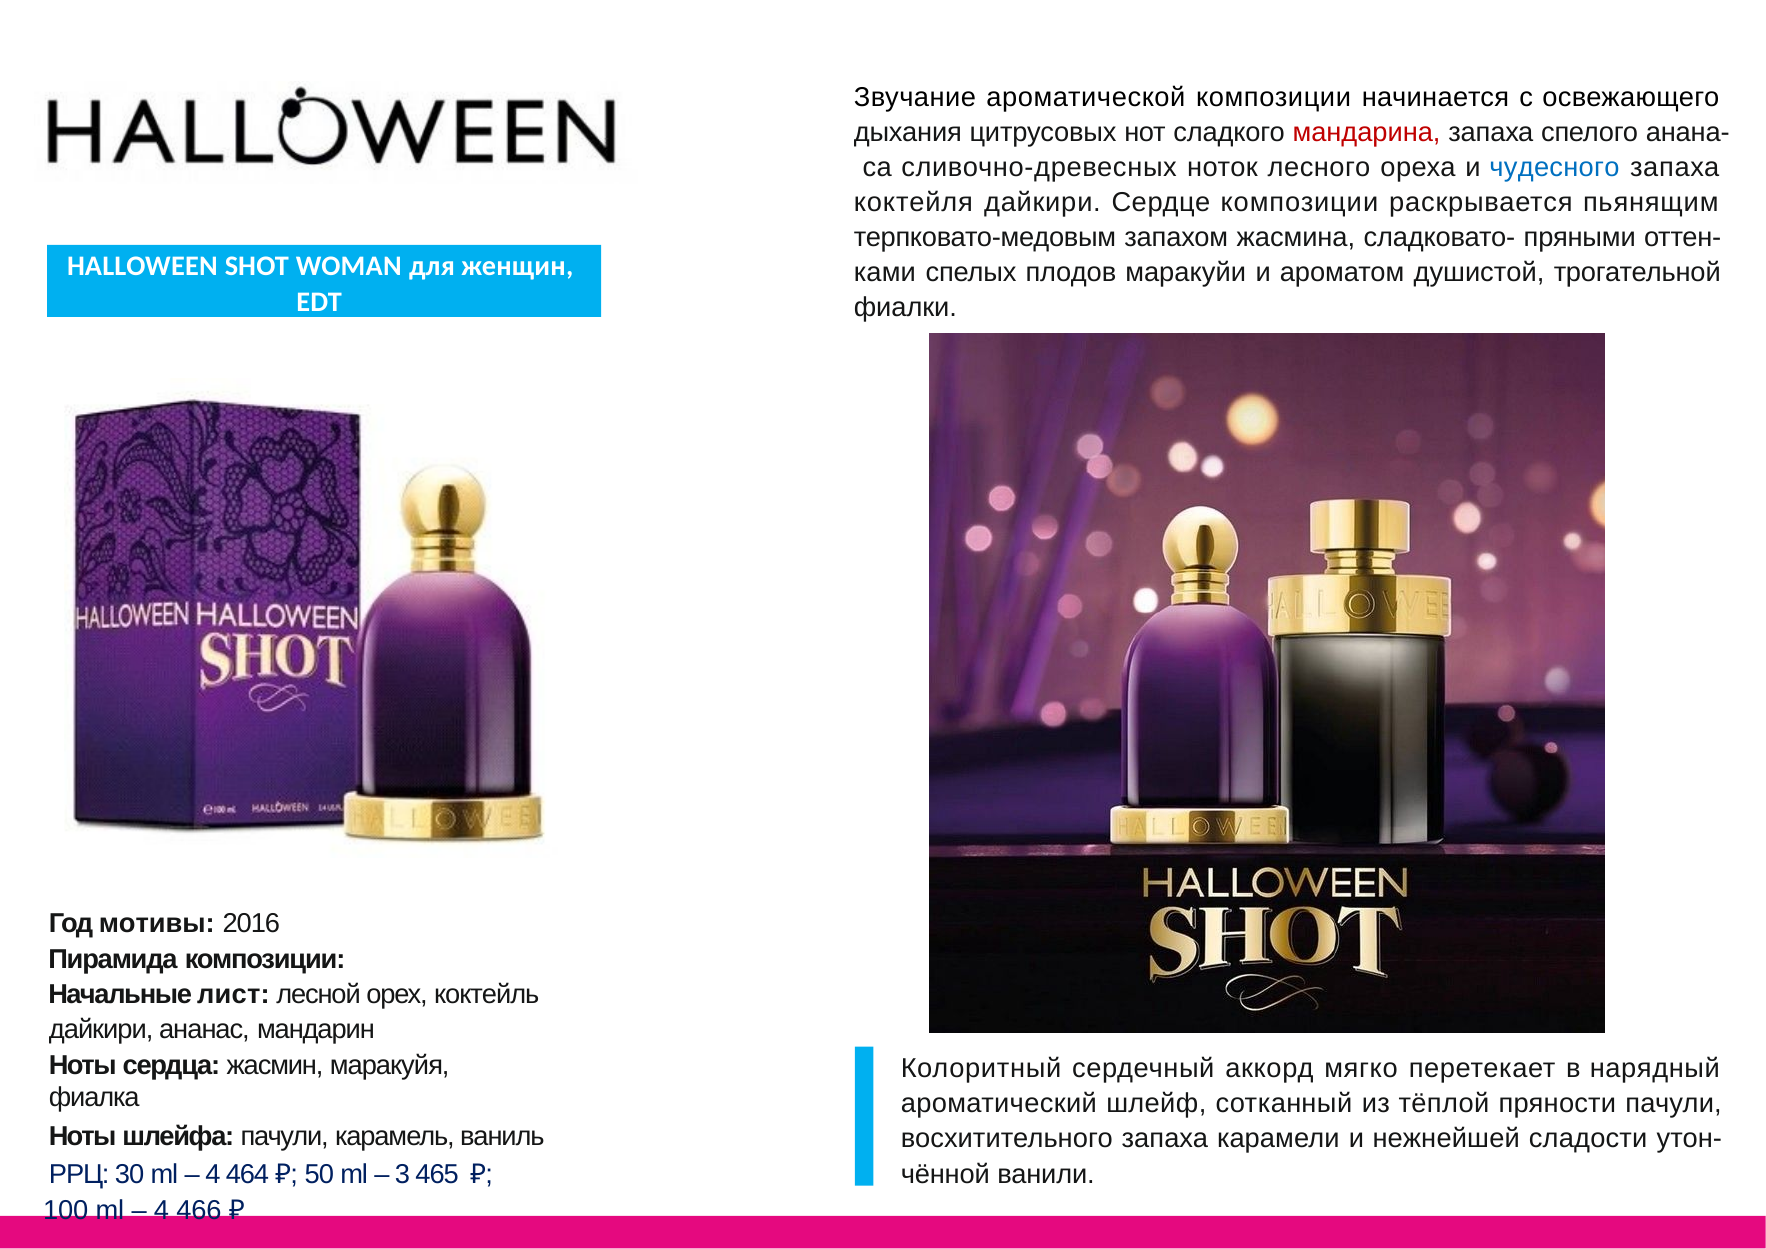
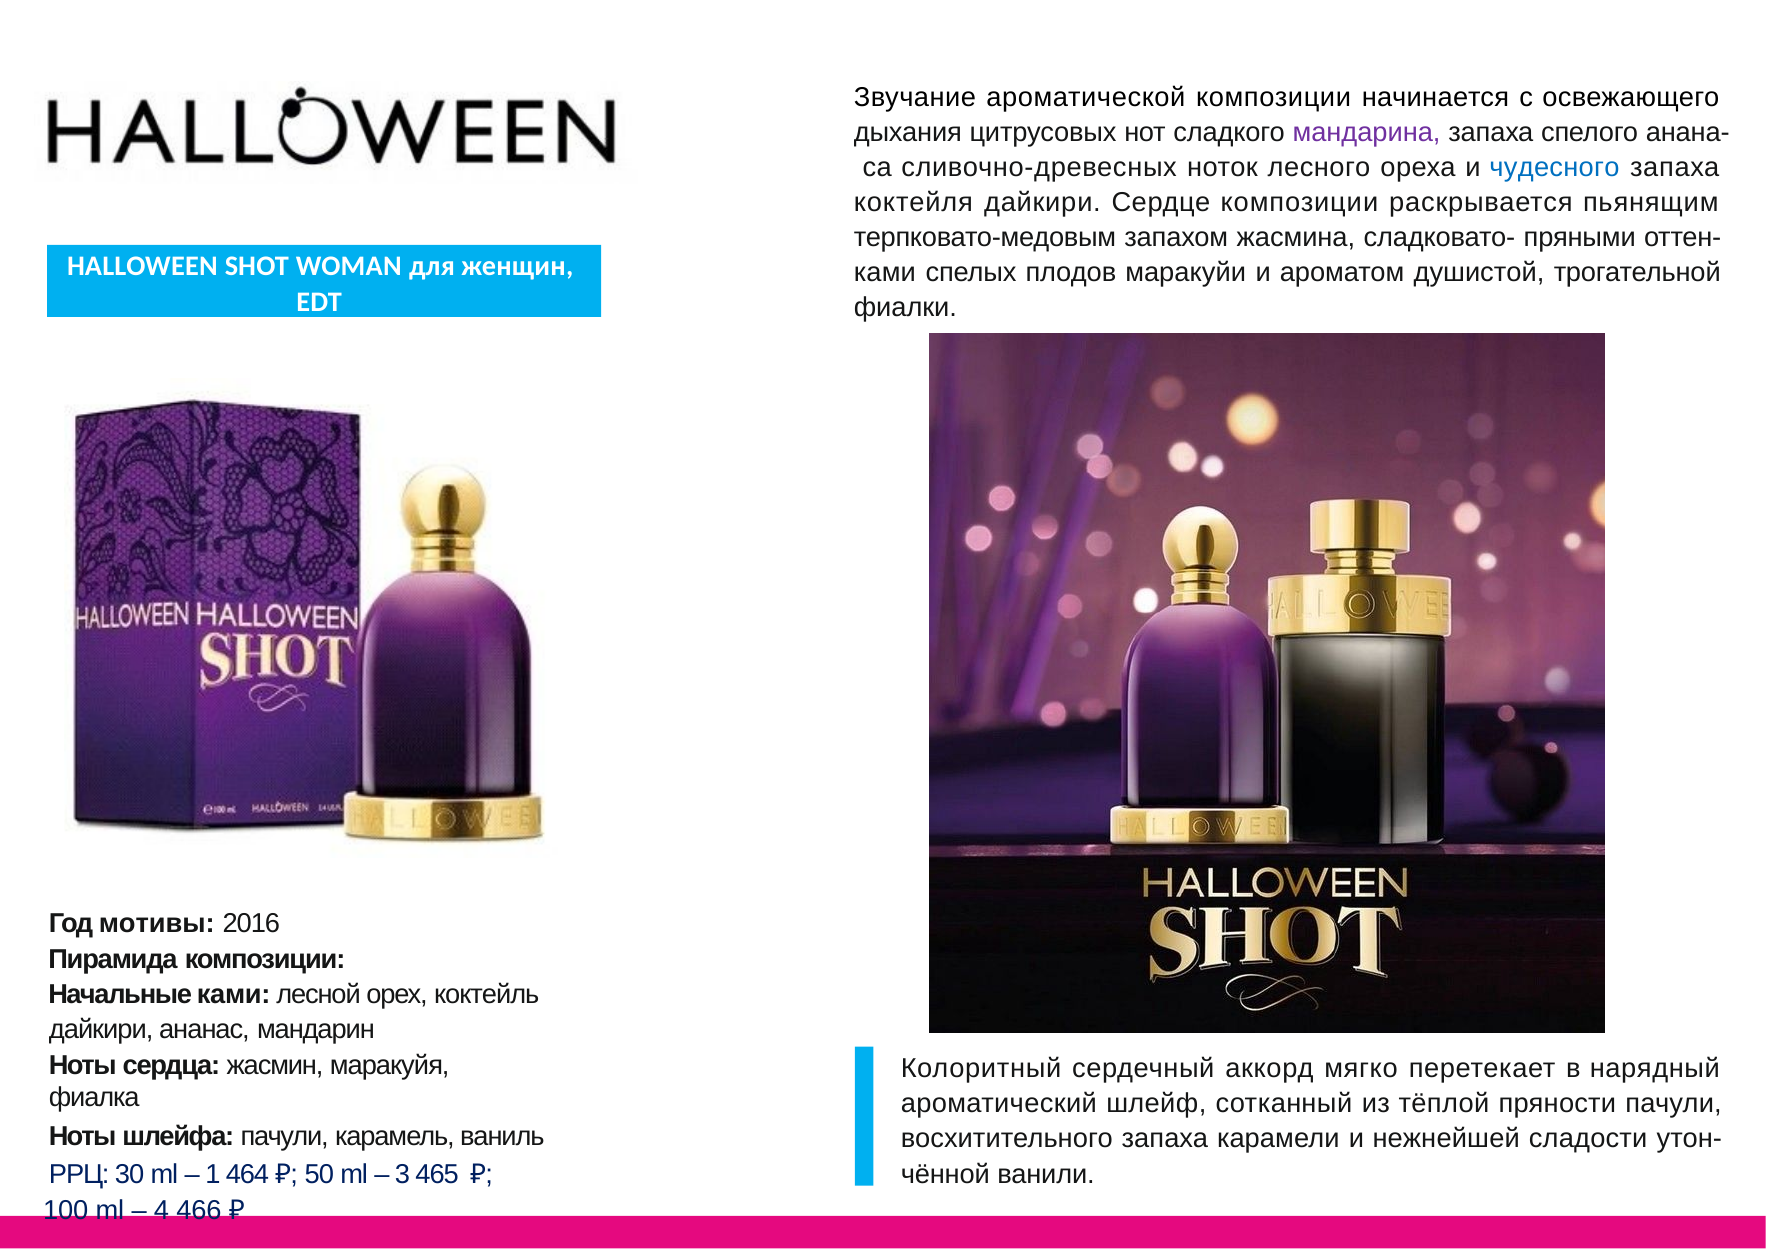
мандарина colour: red -> purple (1367, 132)
Начальные лист: лист -> ками (234, 995)
4: 4 -> 1 (213, 1174)
